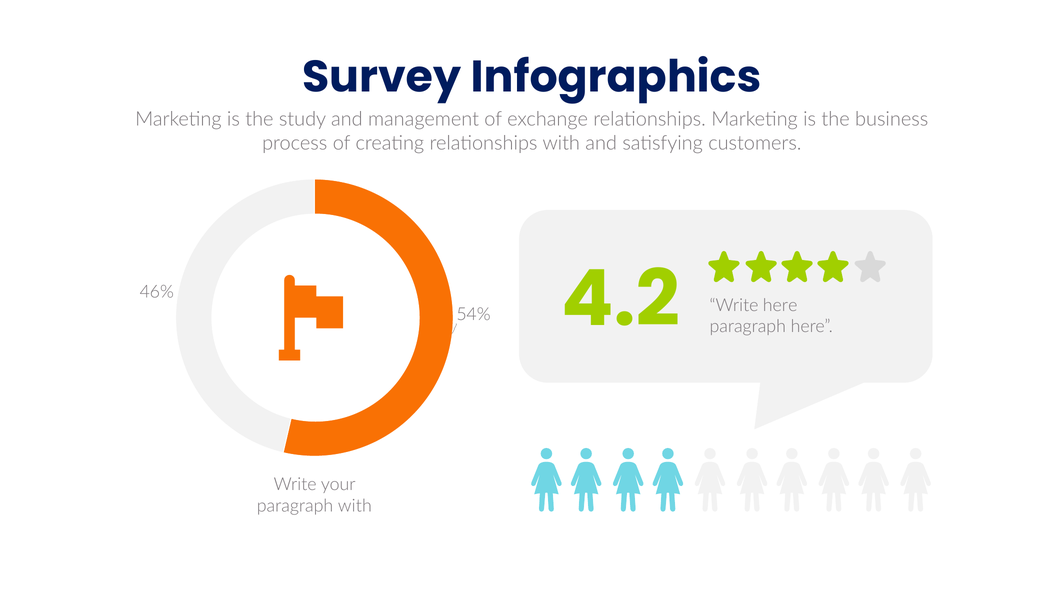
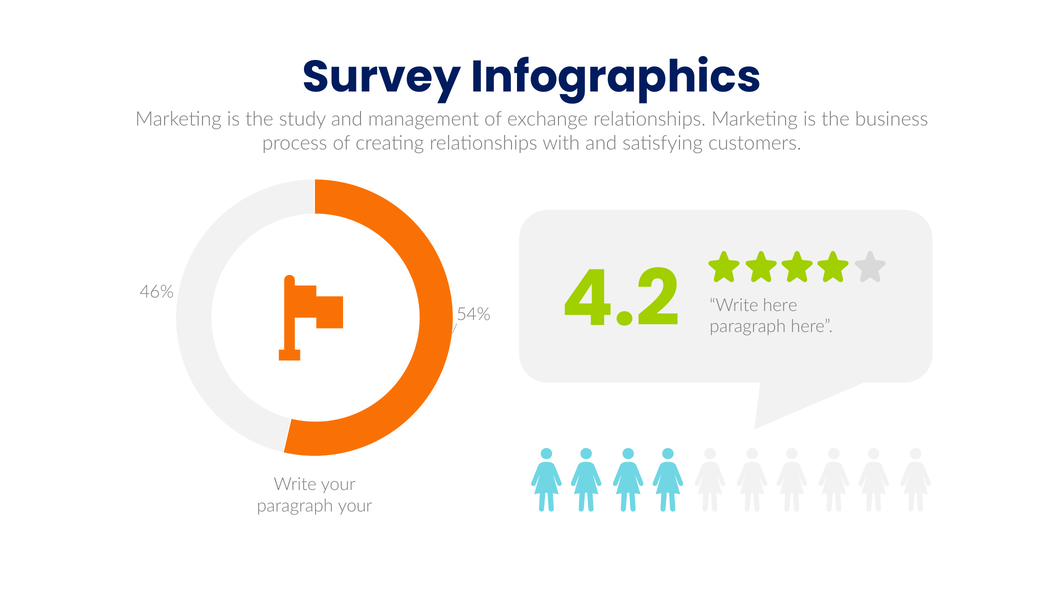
paragraph with: with -> your (355, 506)
